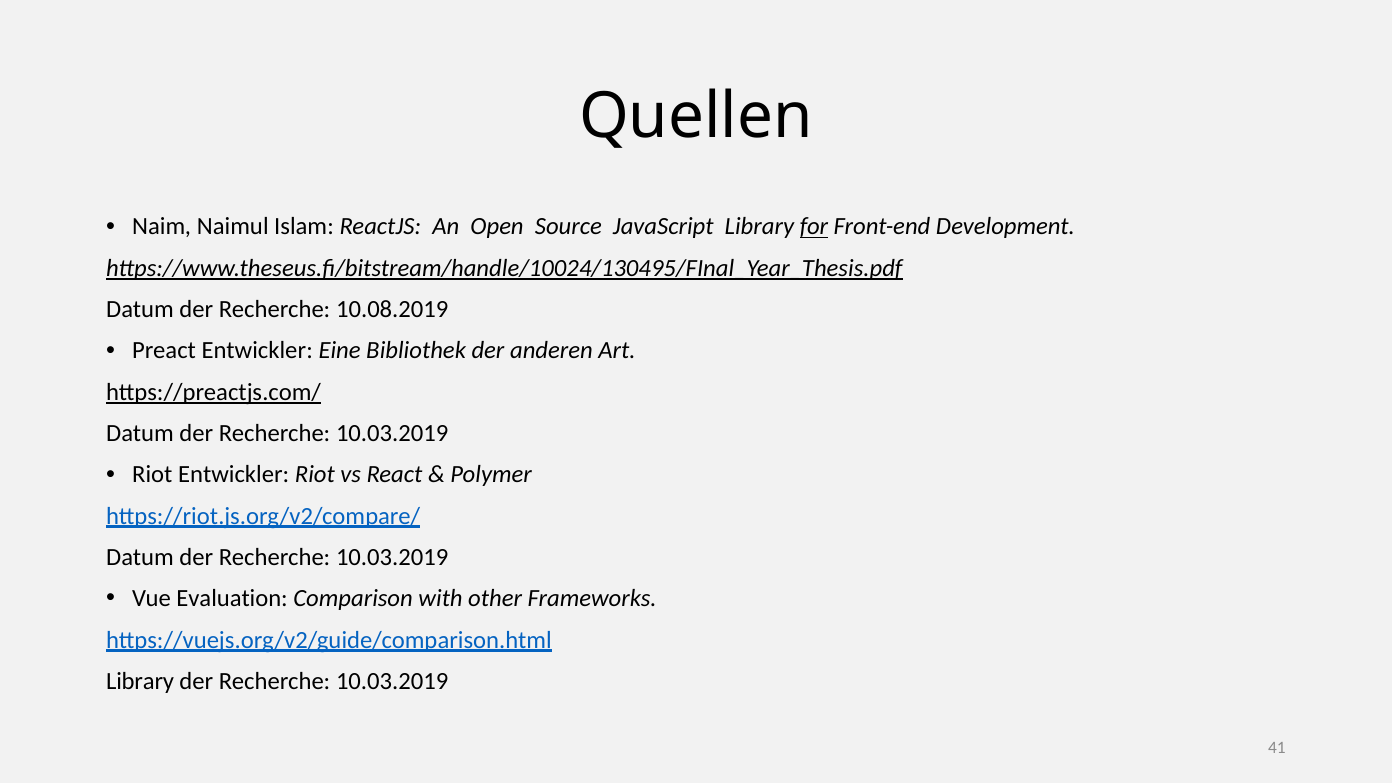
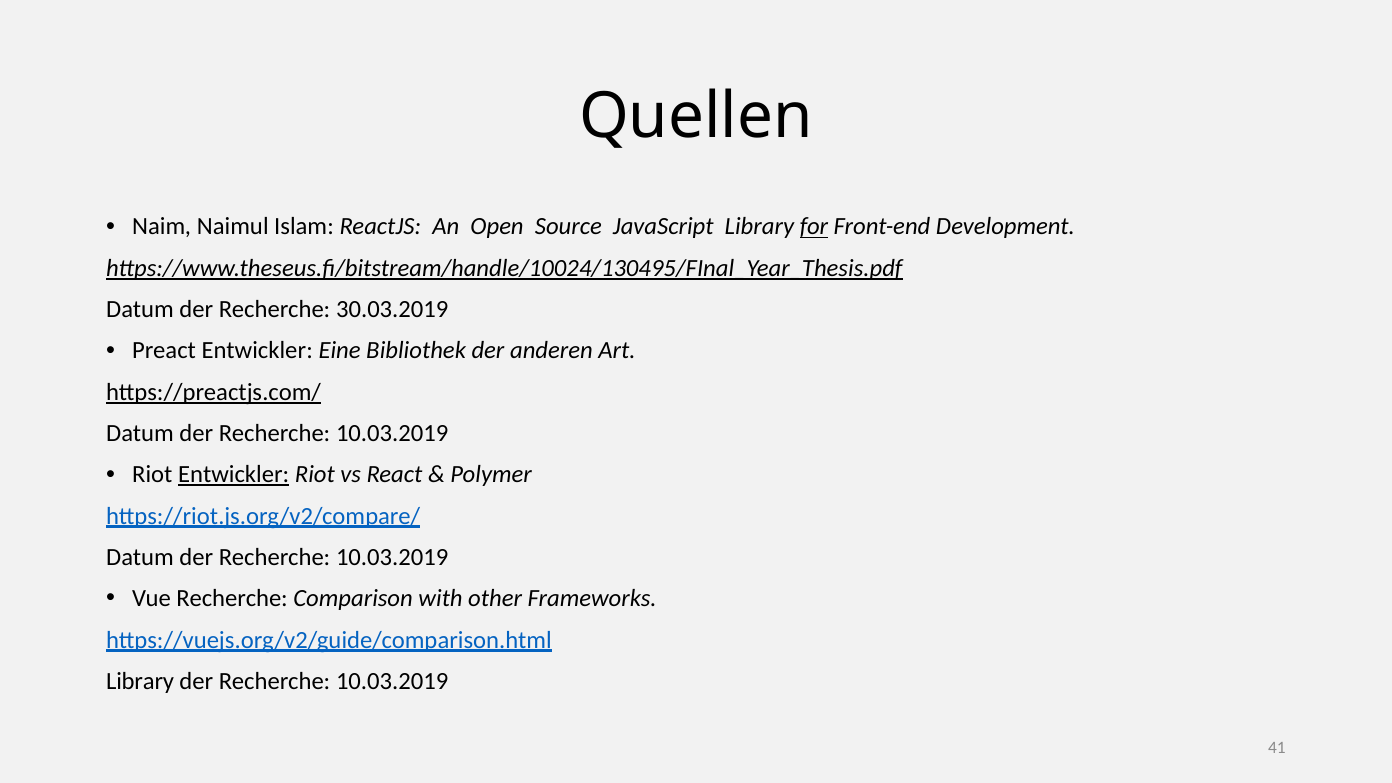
10.08.2019: 10.08.2019 -> 30.03.2019 (392, 310)
Entwickler underline: none -> present (234, 475)
Vue Evaluation: Evaluation -> Recherche (232, 598)
